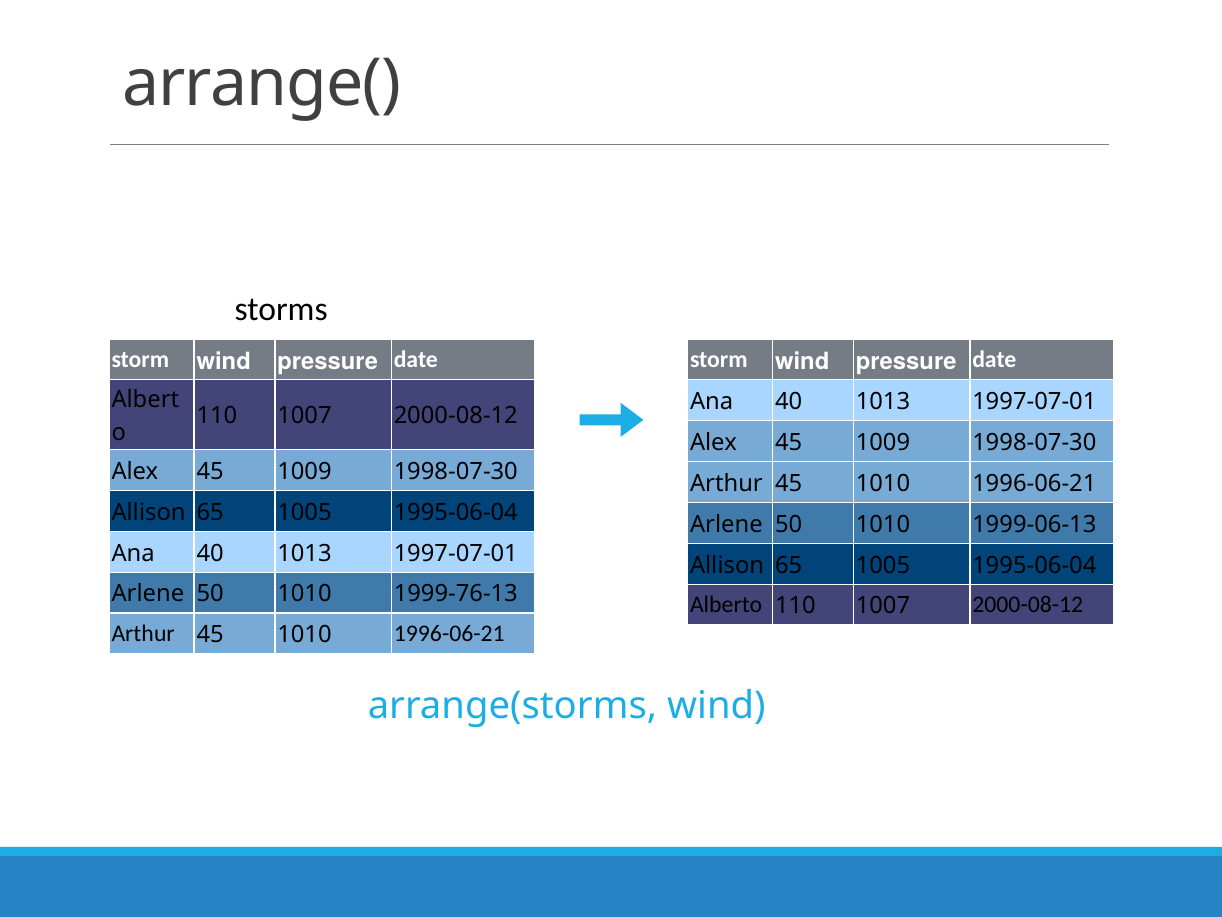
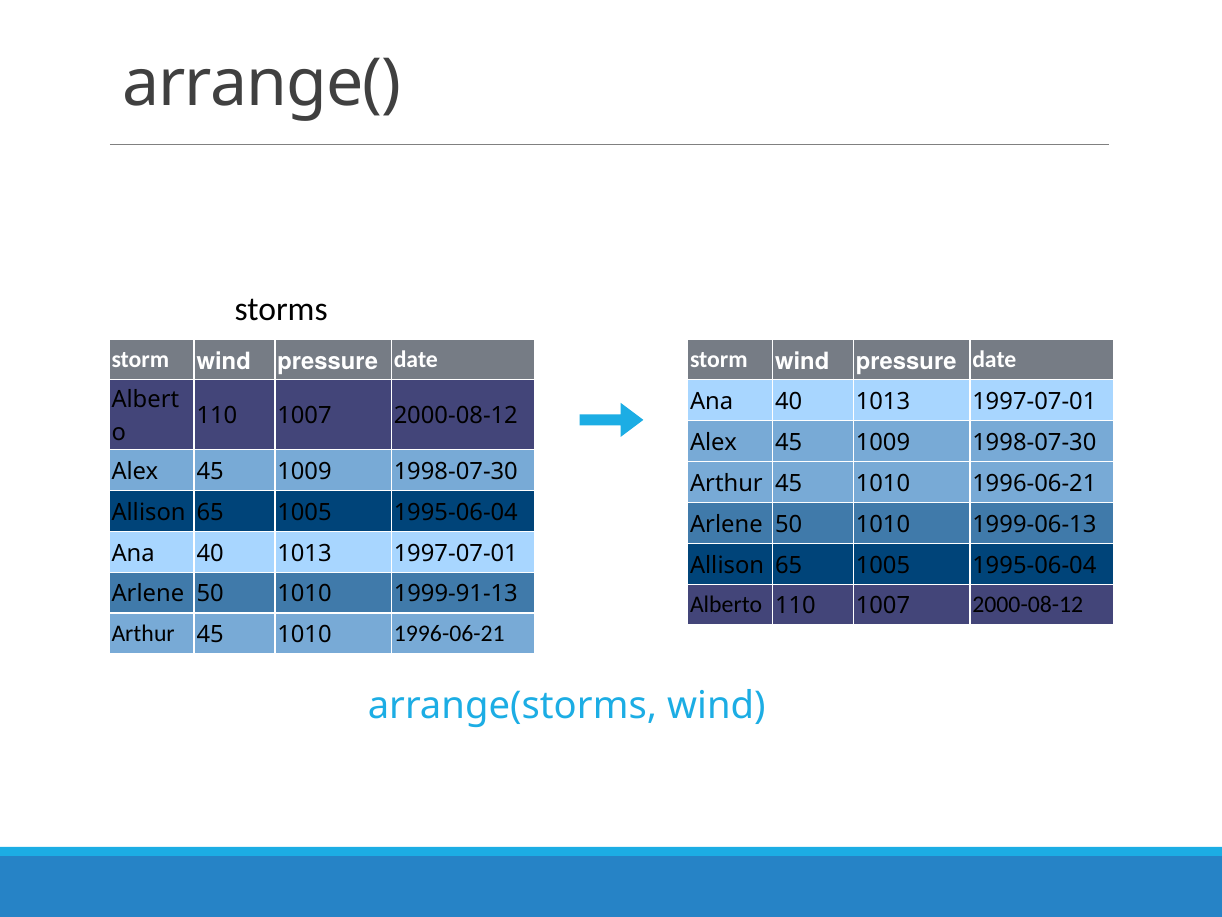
1999-76-13: 1999-76-13 -> 1999-91-13 (456, 594)
